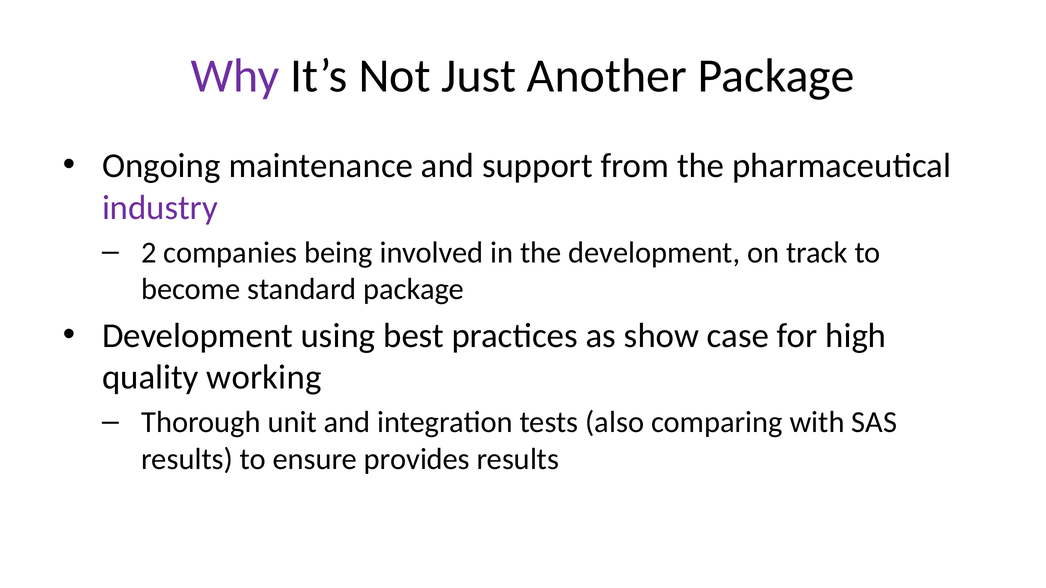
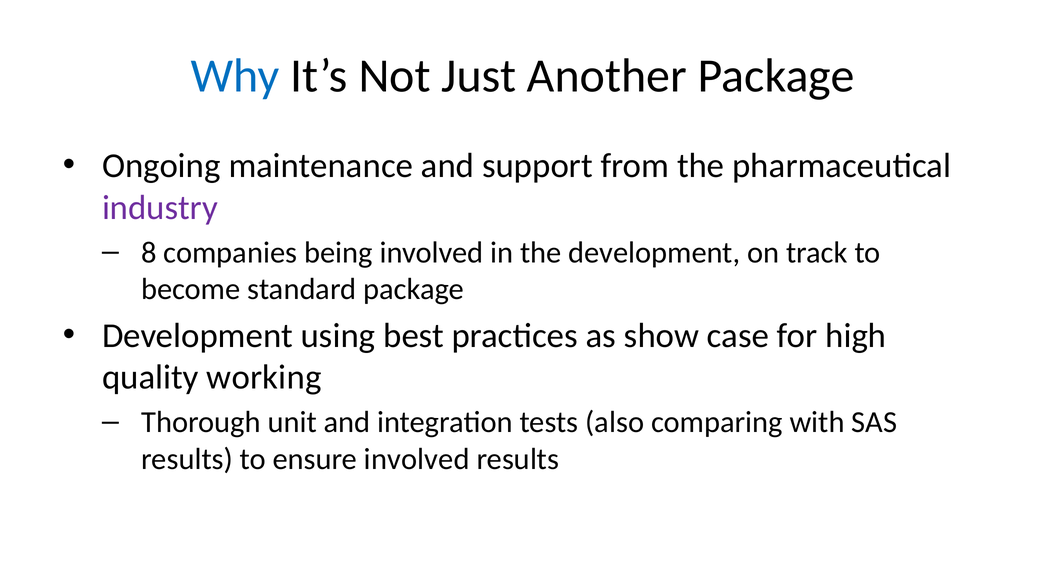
Why colour: purple -> blue (235, 76)
2: 2 -> 8 (149, 253)
ensure provides: provides -> involved (417, 459)
